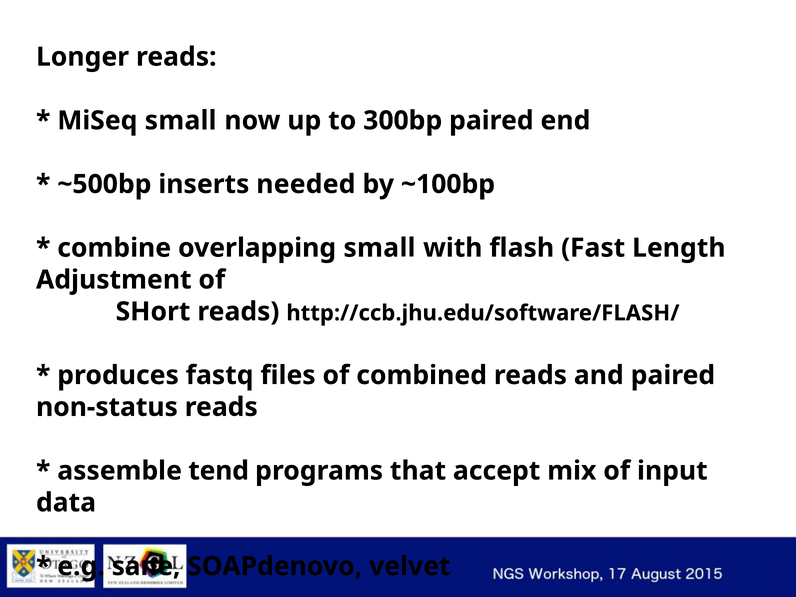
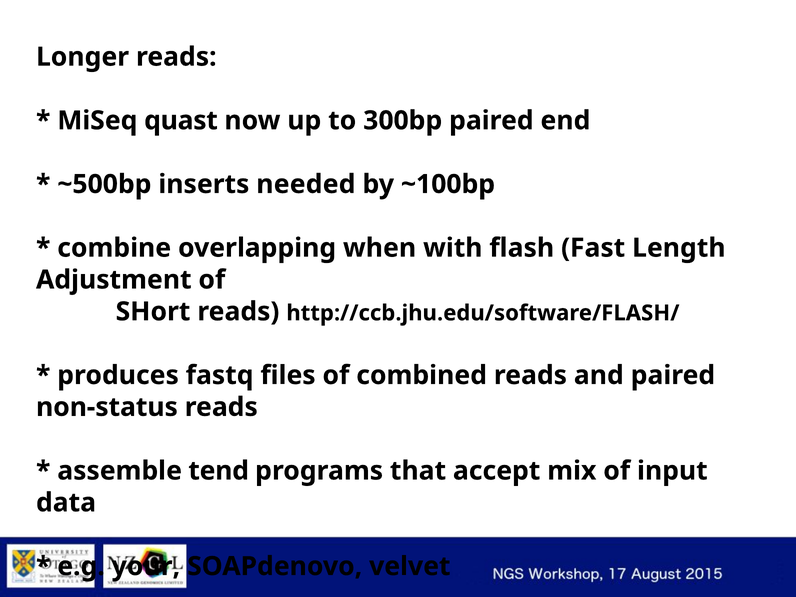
MiSeq small: small -> quast (181, 121)
overlapping small: small -> when (380, 248)
sane: sane -> your (146, 566)
